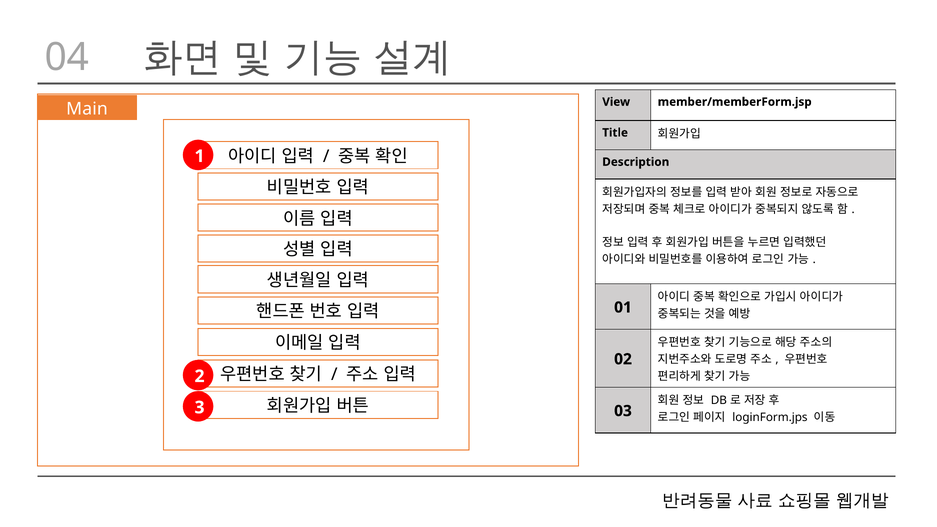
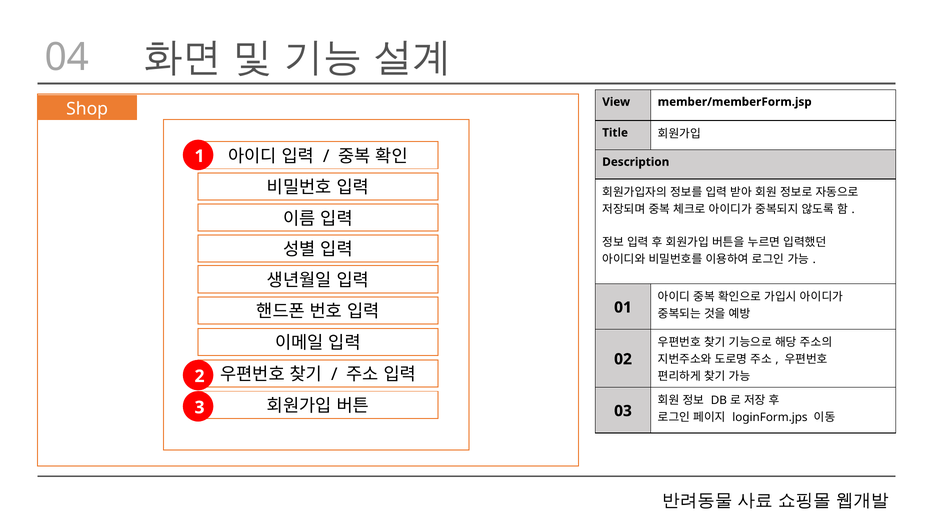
Main: Main -> Shop (87, 109)
